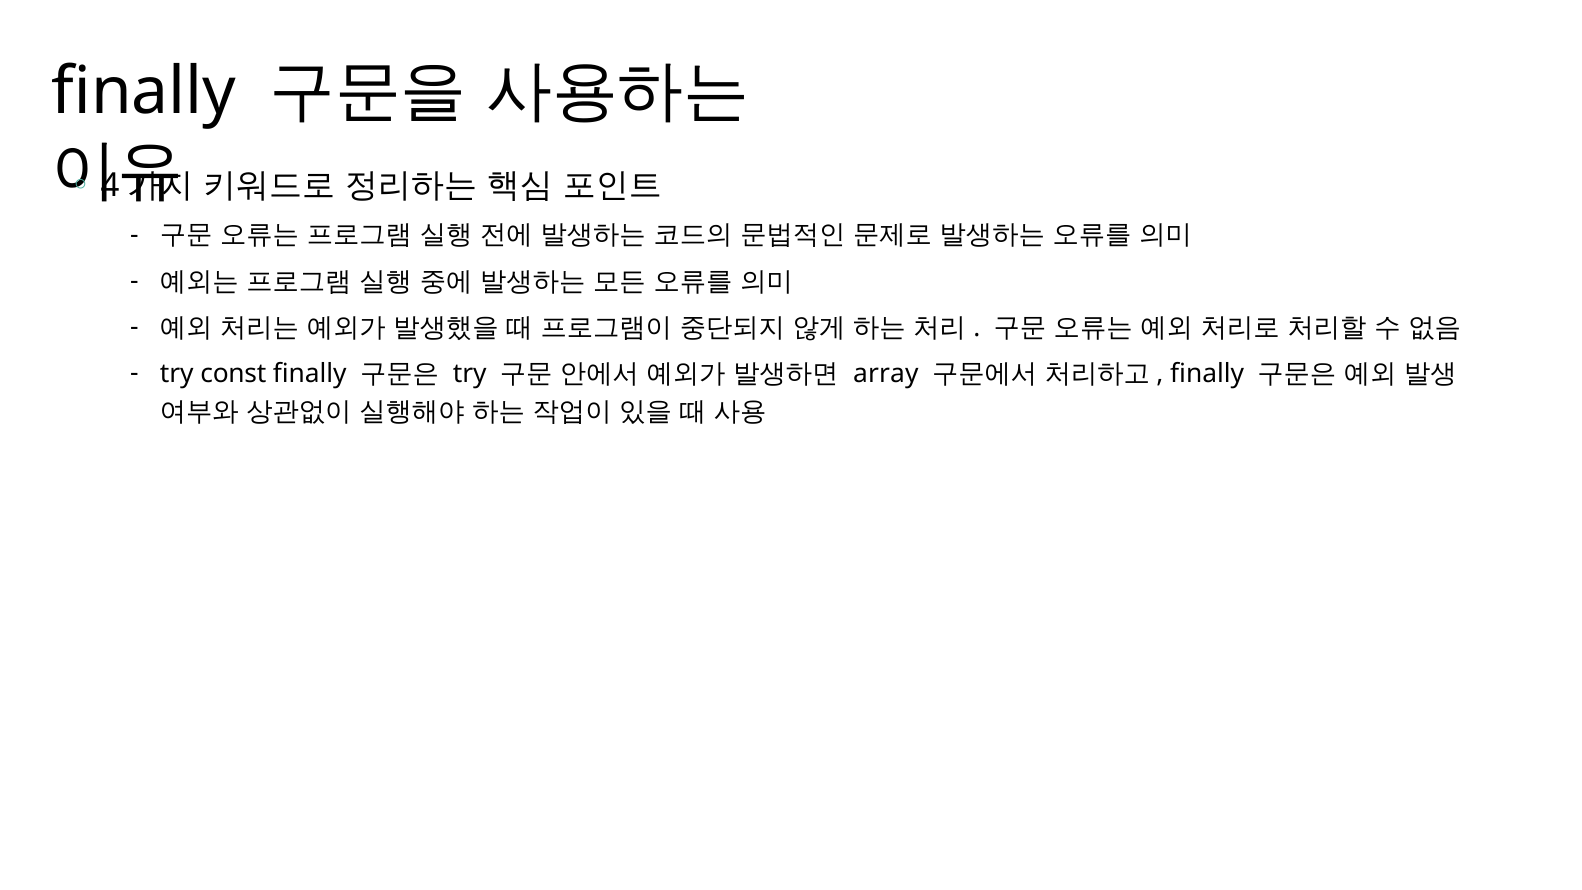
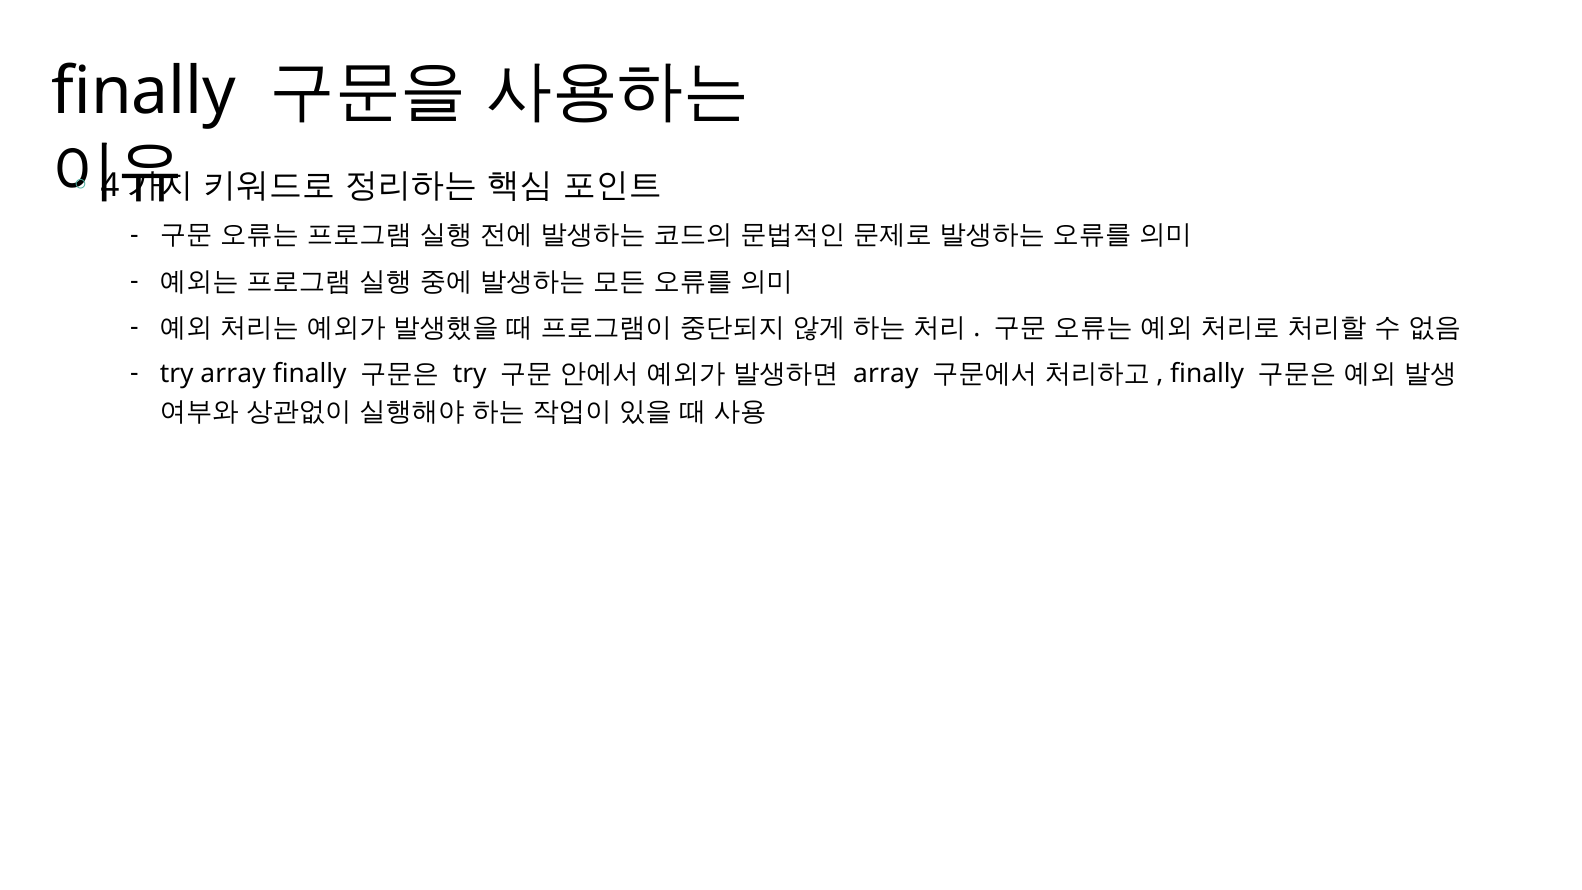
try const: const -> array (233, 374)
